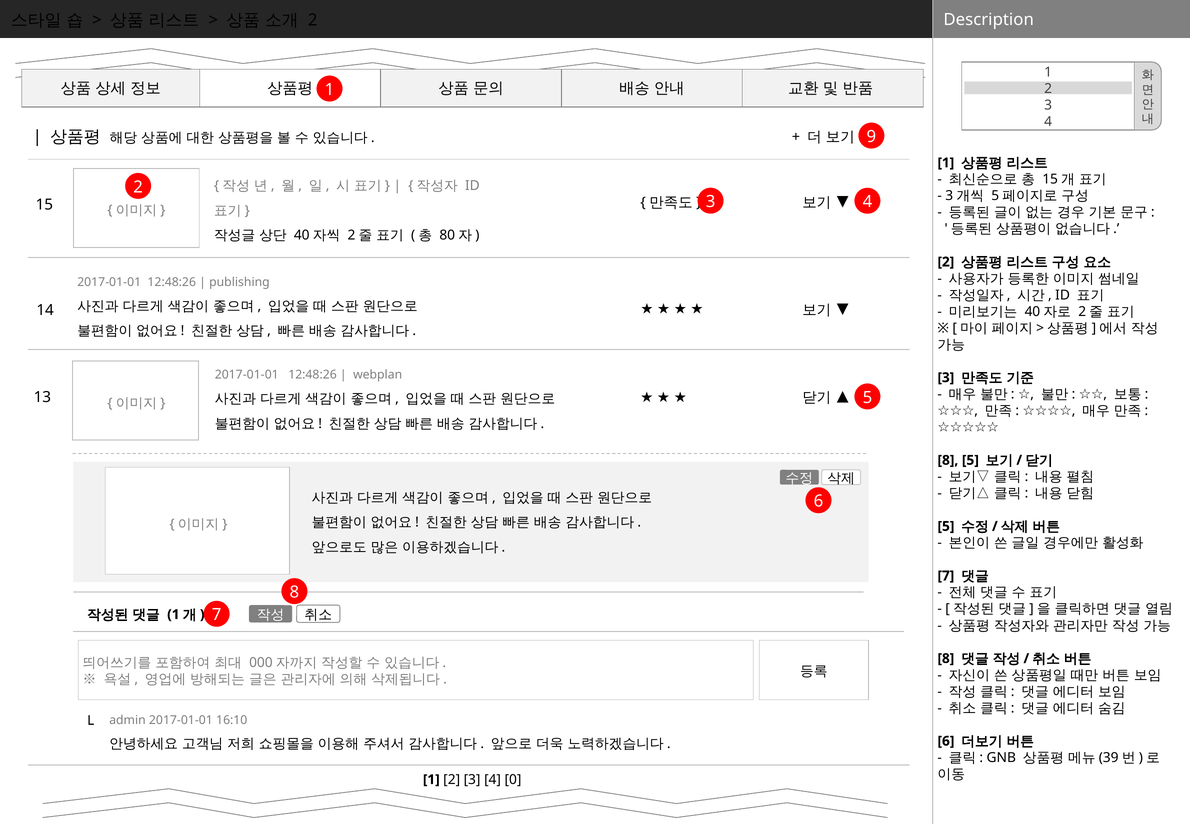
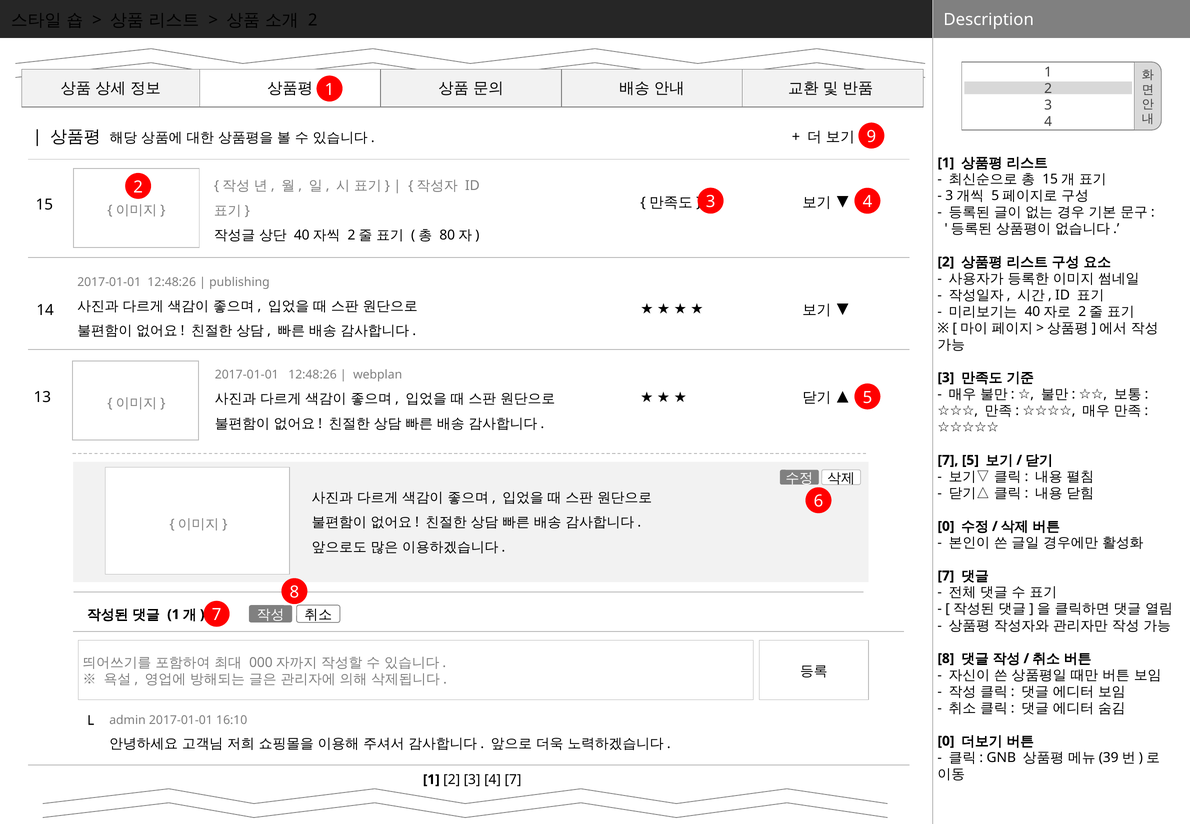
8: 8 -> 7 (948, 460)
5: 5 -> 0 (946, 526)
6: 6 -> 0 (946, 741)
4 0: 0 -> 7 (513, 779)
